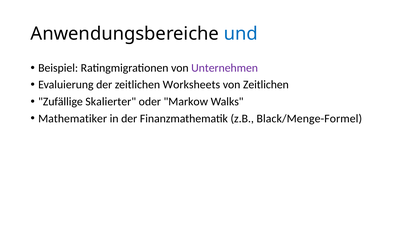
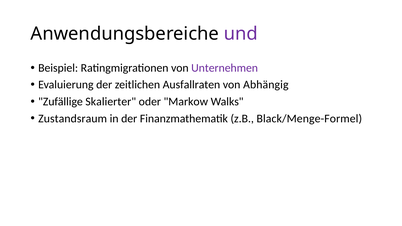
und colour: blue -> purple (241, 34)
Worksheets: Worksheets -> Ausfallraten (191, 85)
von Zeitlichen: Zeitlichen -> Abhängig (266, 85)
Mathematiker: Mathematiker -> Zustandsraum (73, 119)
